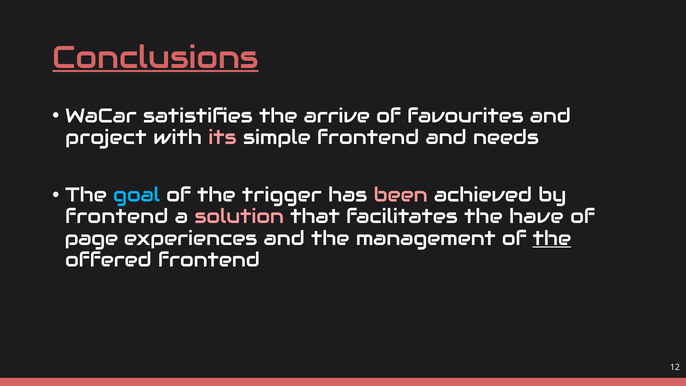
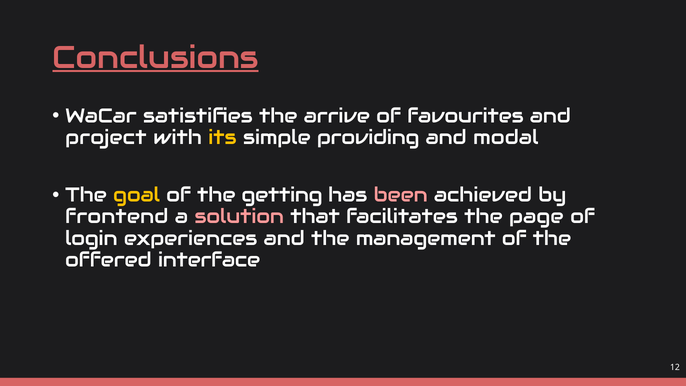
its colour: pink -> yellow (222, 138)
simple frontend: frontend -> providing (368, 138)
needs: needs -> modal (506, 138)
goal colour: light blue -> yellow (137, 195)
trigger: trigger -> getting (282, 195)
have: have -> page (536, 217)
page: page -> login (91, 238)
the underline: present -> none (552, 238)
offered frontend: frontend -> interface (209, 260)
